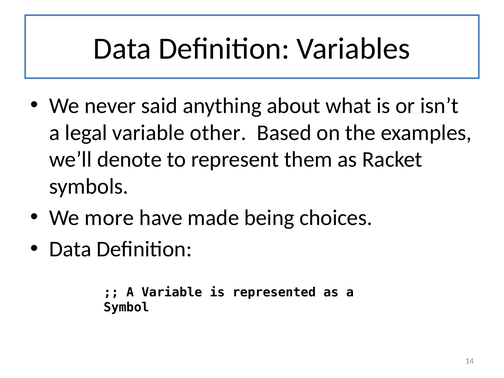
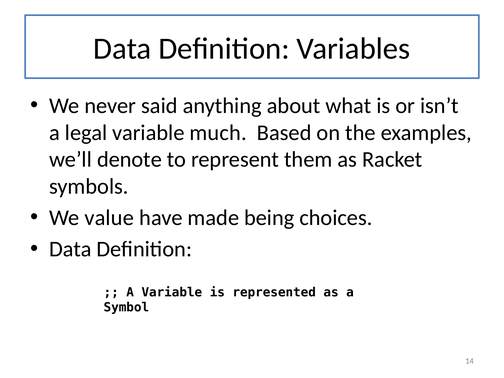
other: other -> much (218, 133)
more: more -> value (109, 218)
